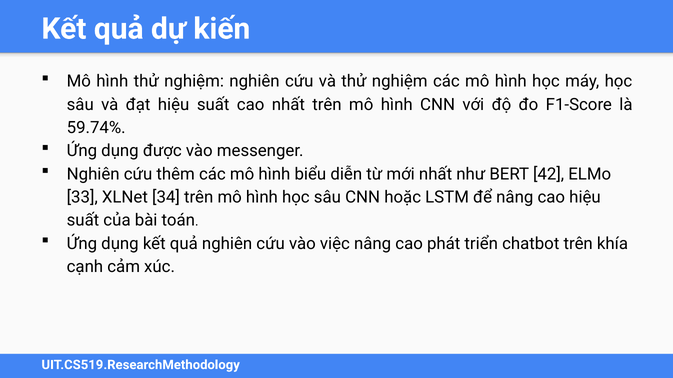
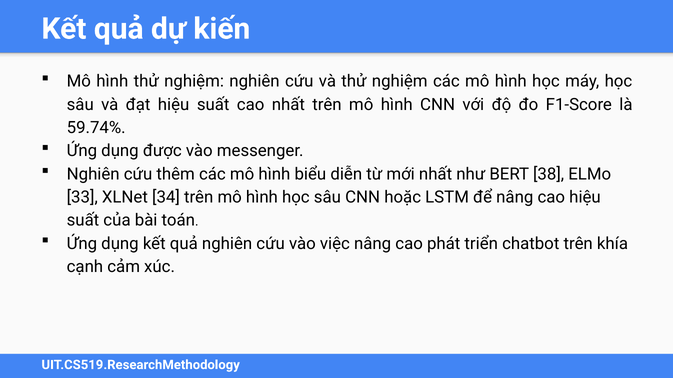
42: 42 -> 38 (549, 174)
